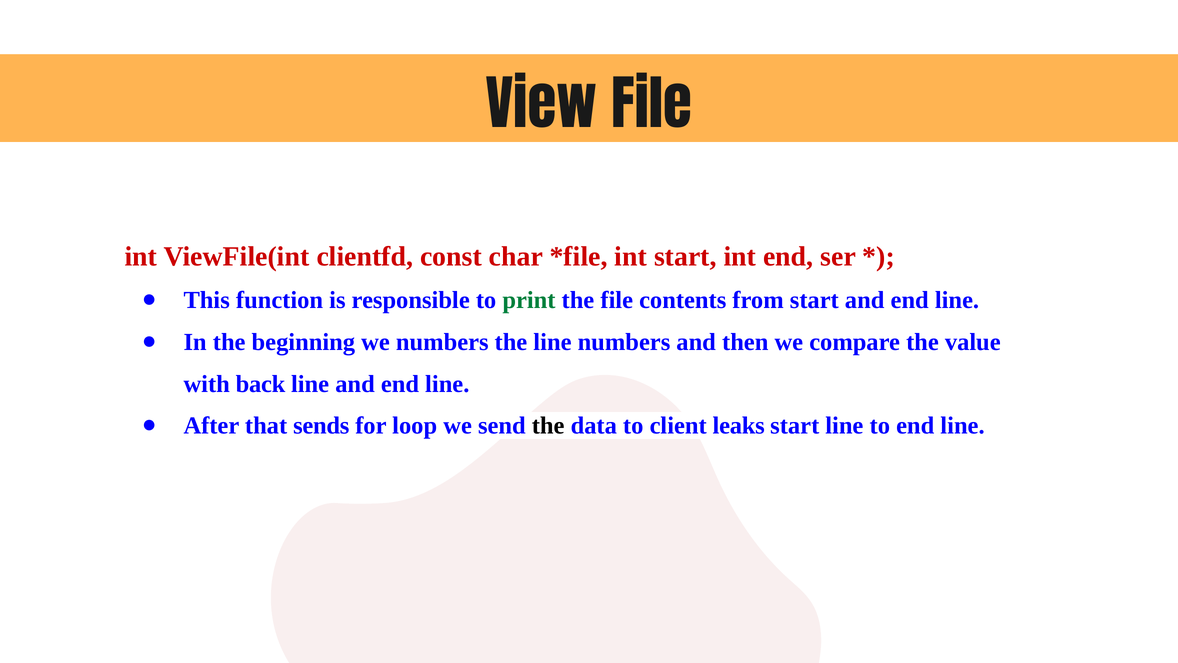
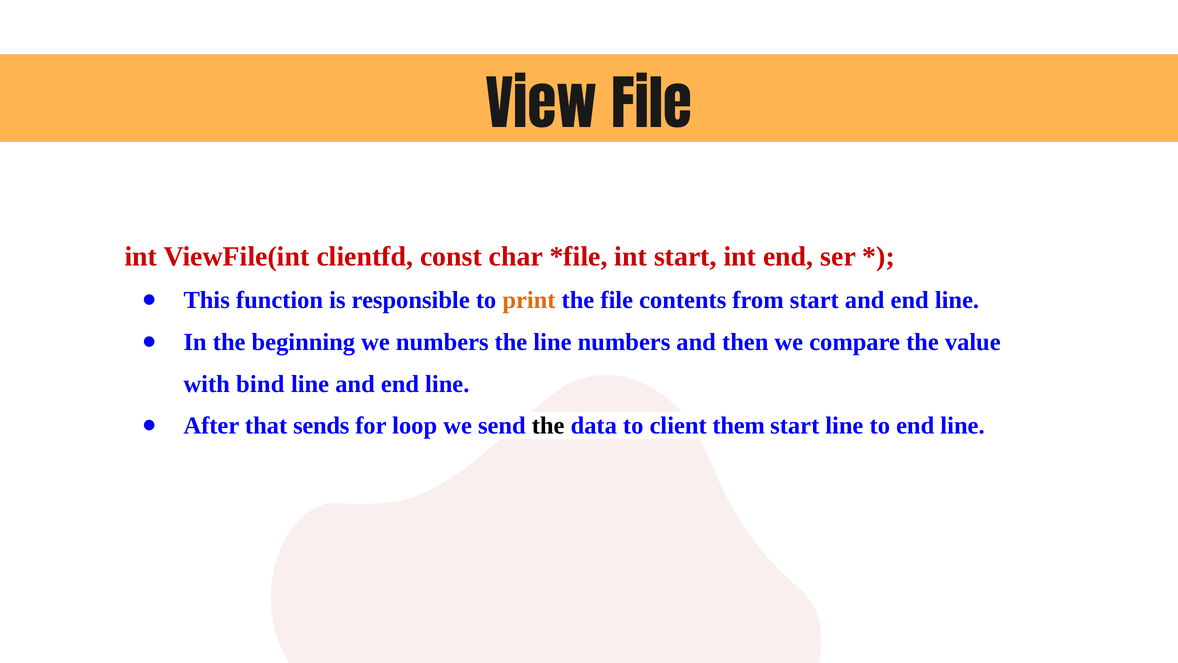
print colour: green -> orange (529, 300)
back: back -> bind (260, 384)
leaks: leaks -> them (739, 426)
